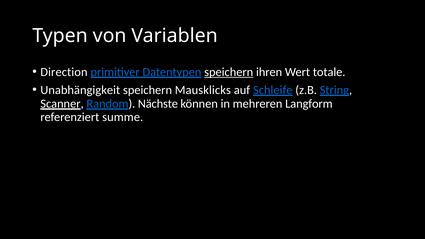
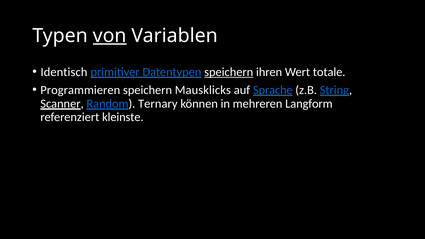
von underline: none -> present (110, 36)
Direction: Direction -> Identisch (64, 72)
Unabhängigkeit: Unabhängigkeit -> Programmieren (80, 90)
Schleife: Schleife -> Sprache (273, 90)
Nächste: Nächste -> Ternary (158, 104)
summe: summe -> kleinste (123, 117)
